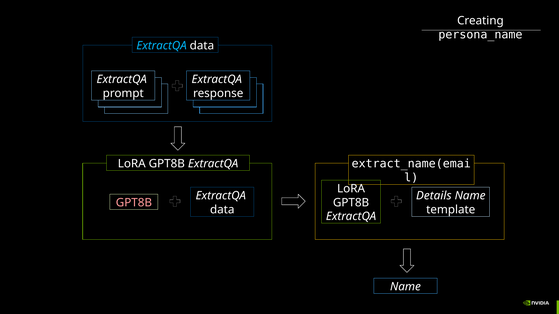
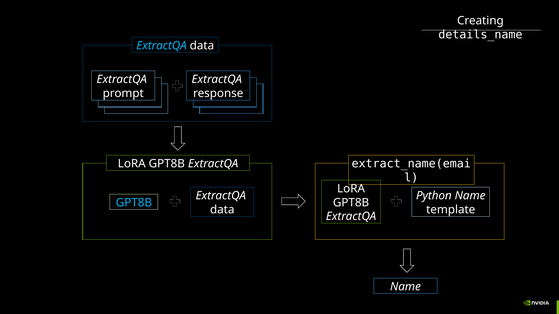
persona_name: persona_name -> details_name (480, 35)
Details: Details -> Python (434, 196)
GPT8B colour: pink -> light blue (134, 203)
